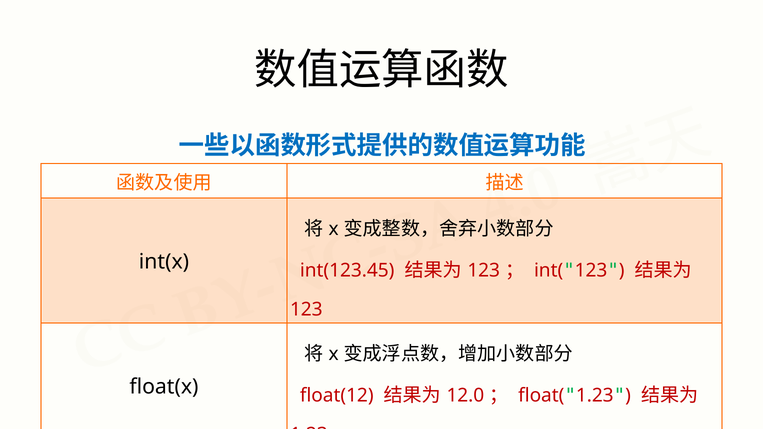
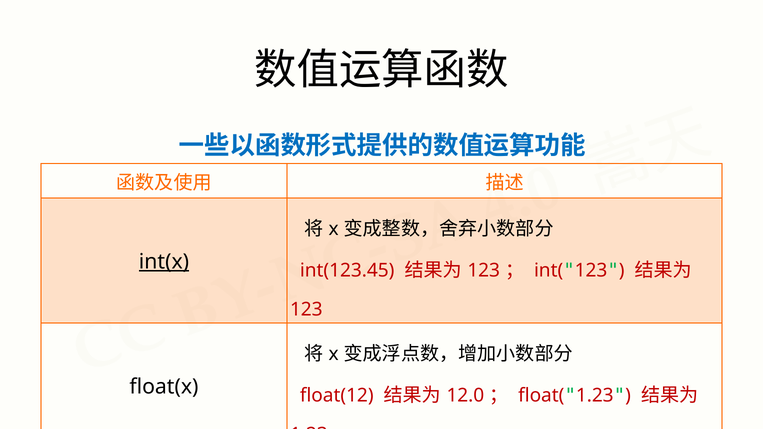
int(x underline: none -> present (164, 262)
